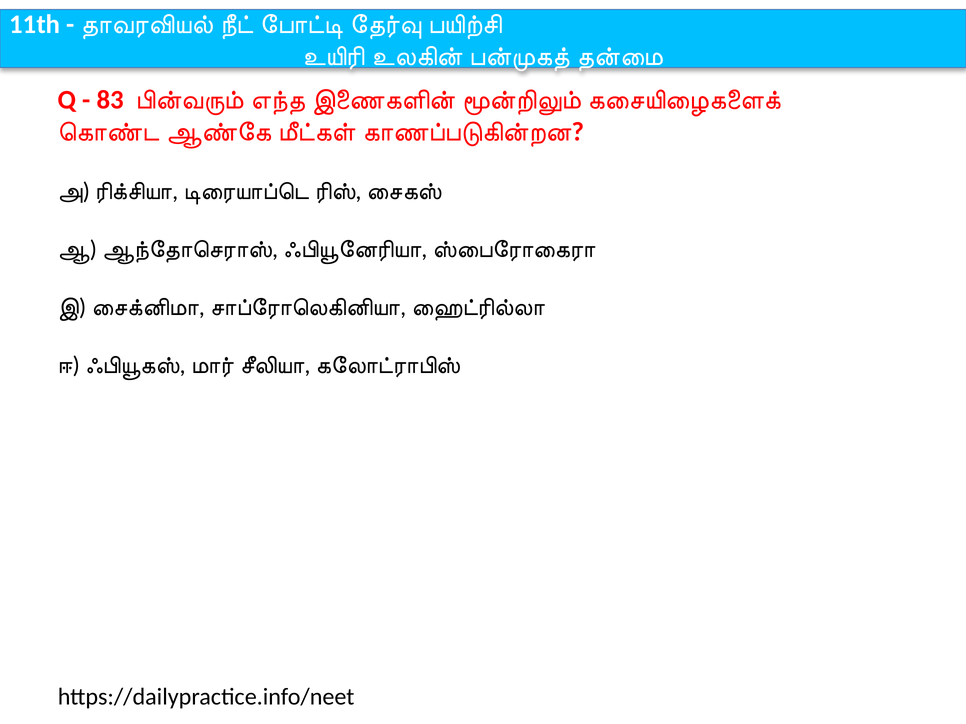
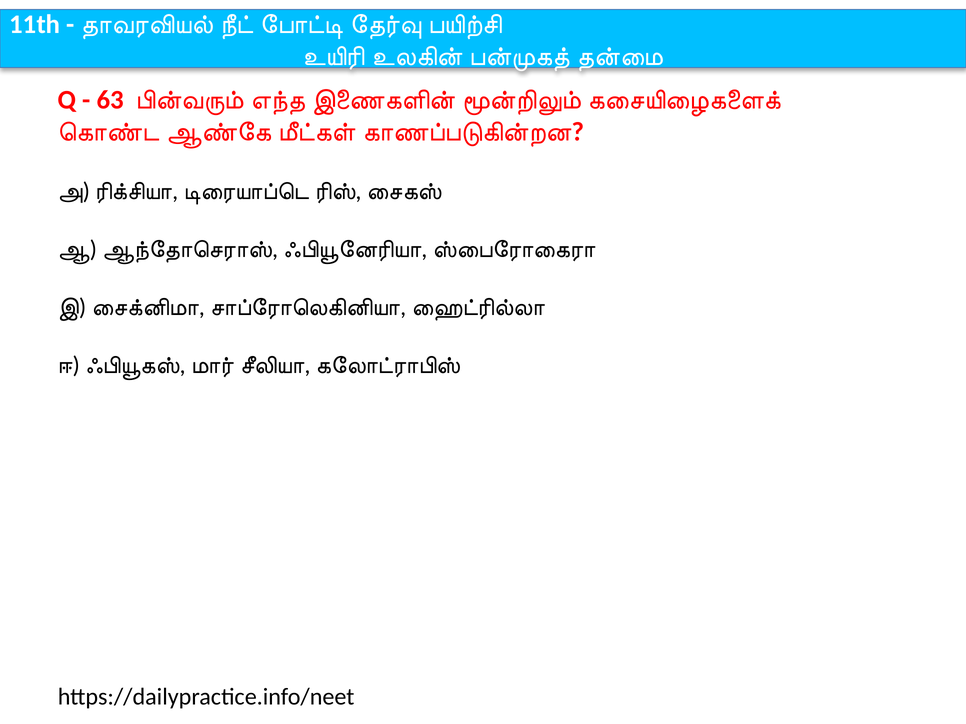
83: 83 -> 63 (110, 100)
